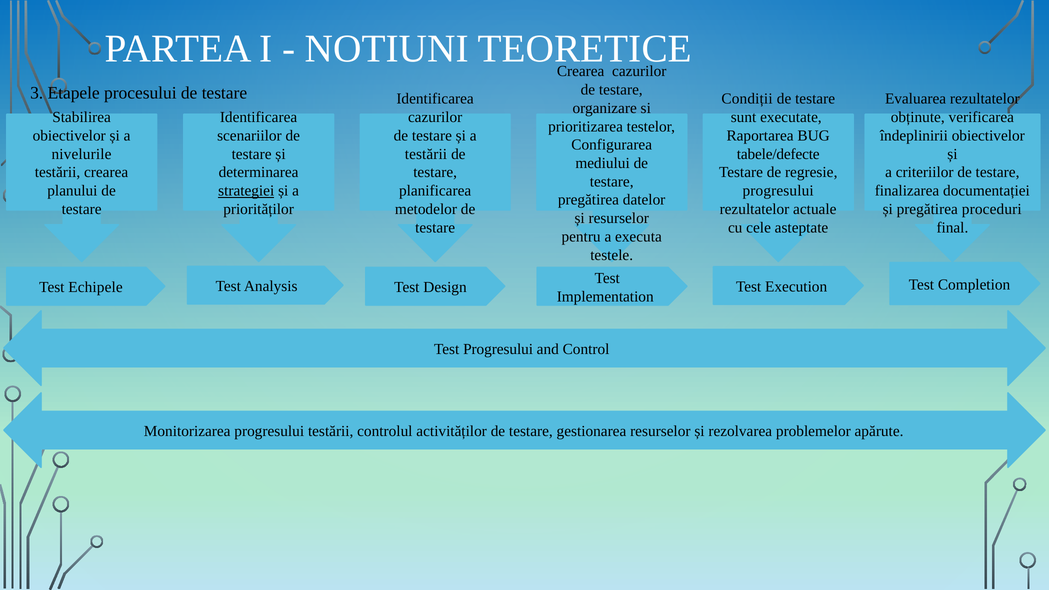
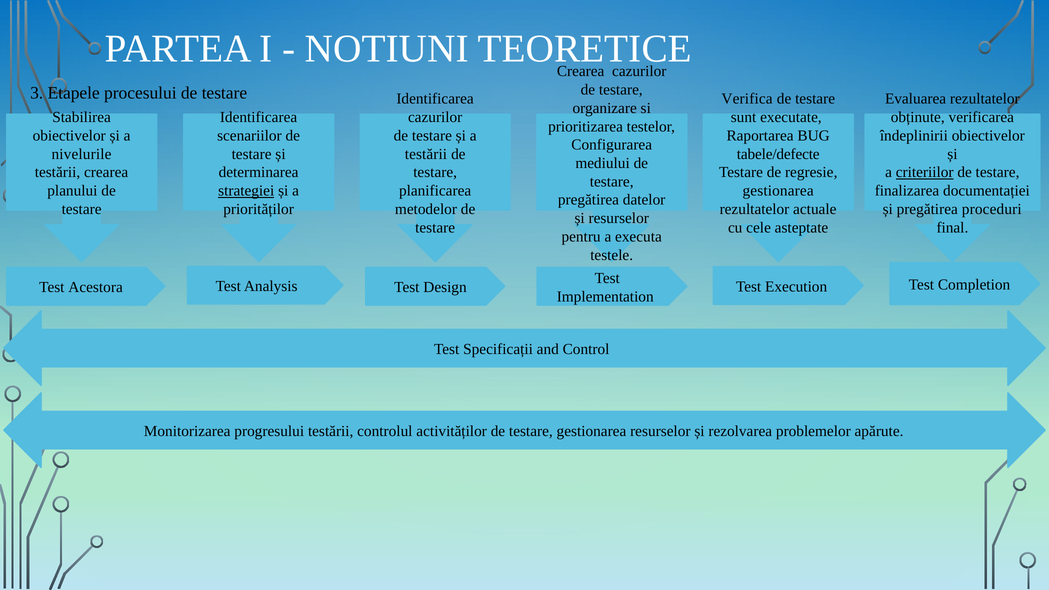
Condiții: Condiții -> Verifica (747, 99)
criteriilor underline: none -> present (925, 172)
progresului: progresului -> gestionarea (778, 191)
Echipele: Echipele -> Acestora (96, 287)
Test Progresului: Progresului -> Specificații (498, 349)
